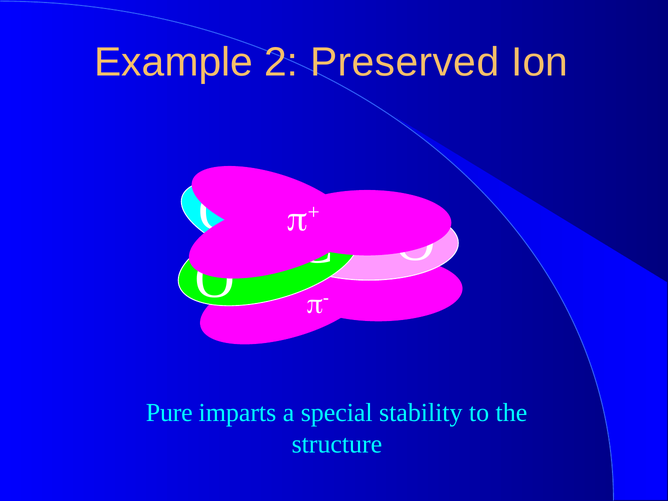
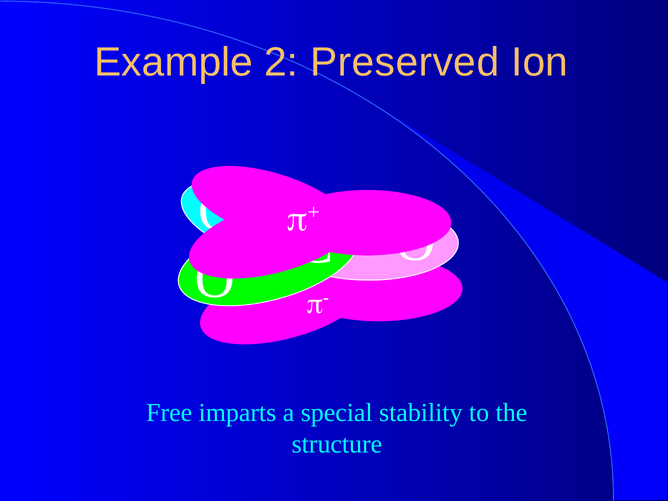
Pure: Pure -> Free (169, 413)
